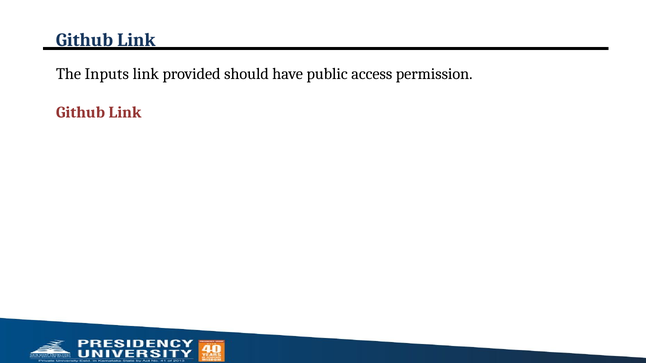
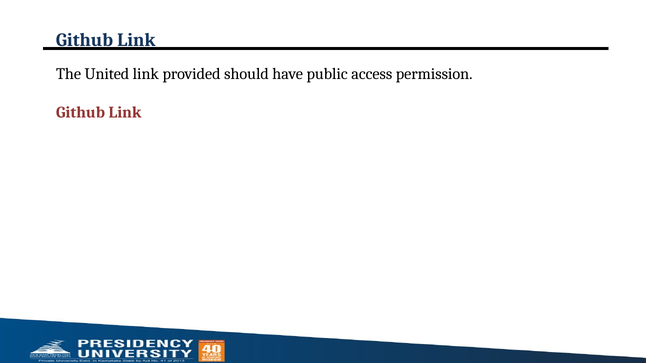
Inputs: Inputs -> United (107, 74)
